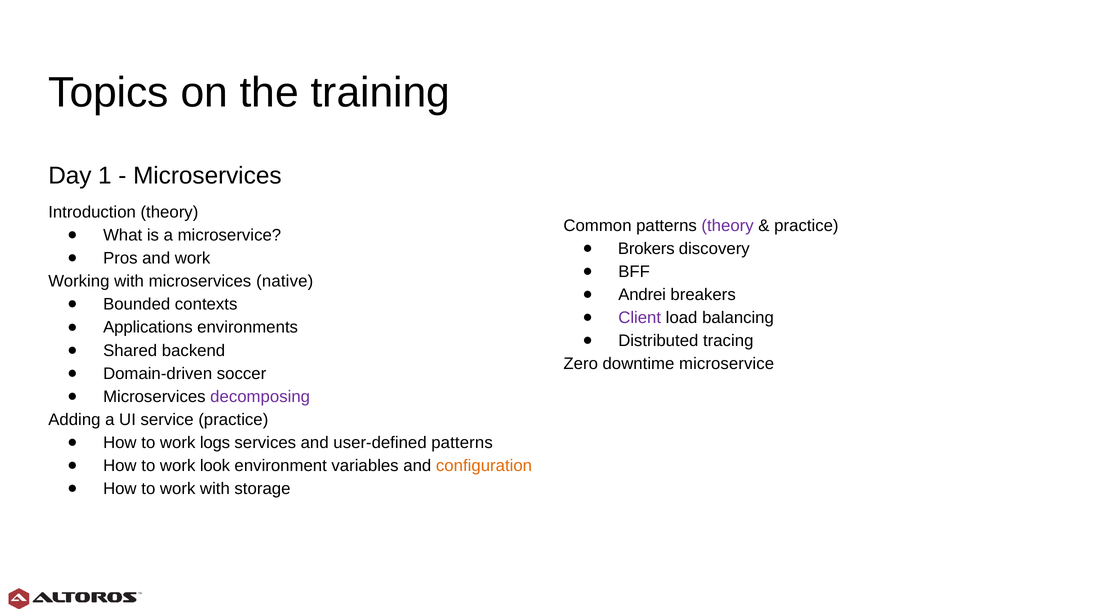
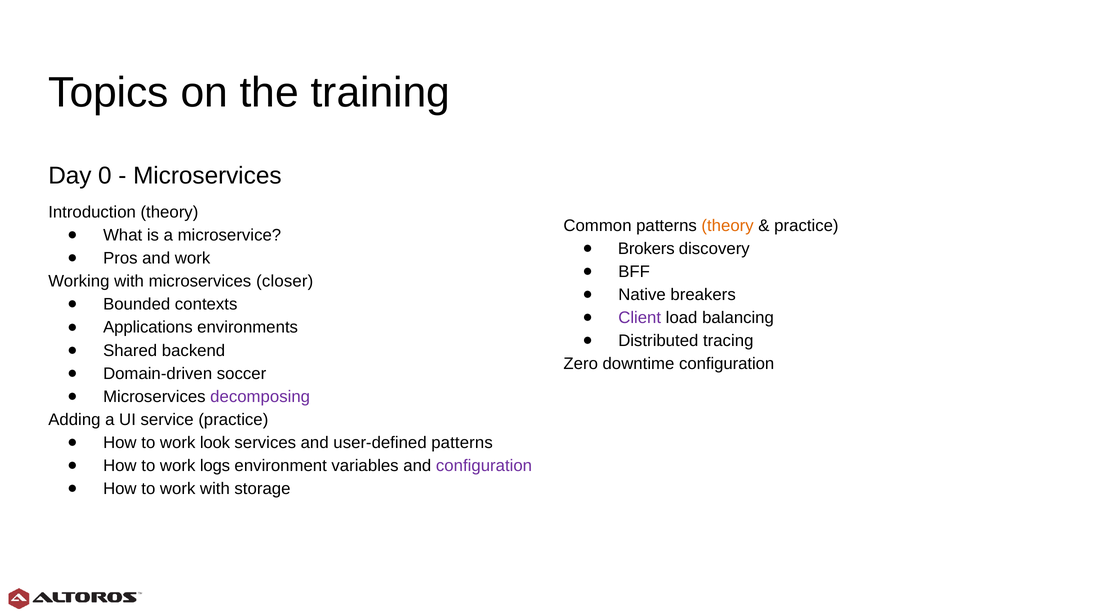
1: 1 -> 0 (105, 176)
theory colour: purple -> orange (728, 226)
native: native -> closer (285, 282)
Andrei: Andrei -> Native (642, 295)
downtime microservice: microservice -> configuration (727, 364)
logs: logs -> look (215, 443)
look: look -> logs (215, 466)
configuration colour: orange -> purple (484, 466)
